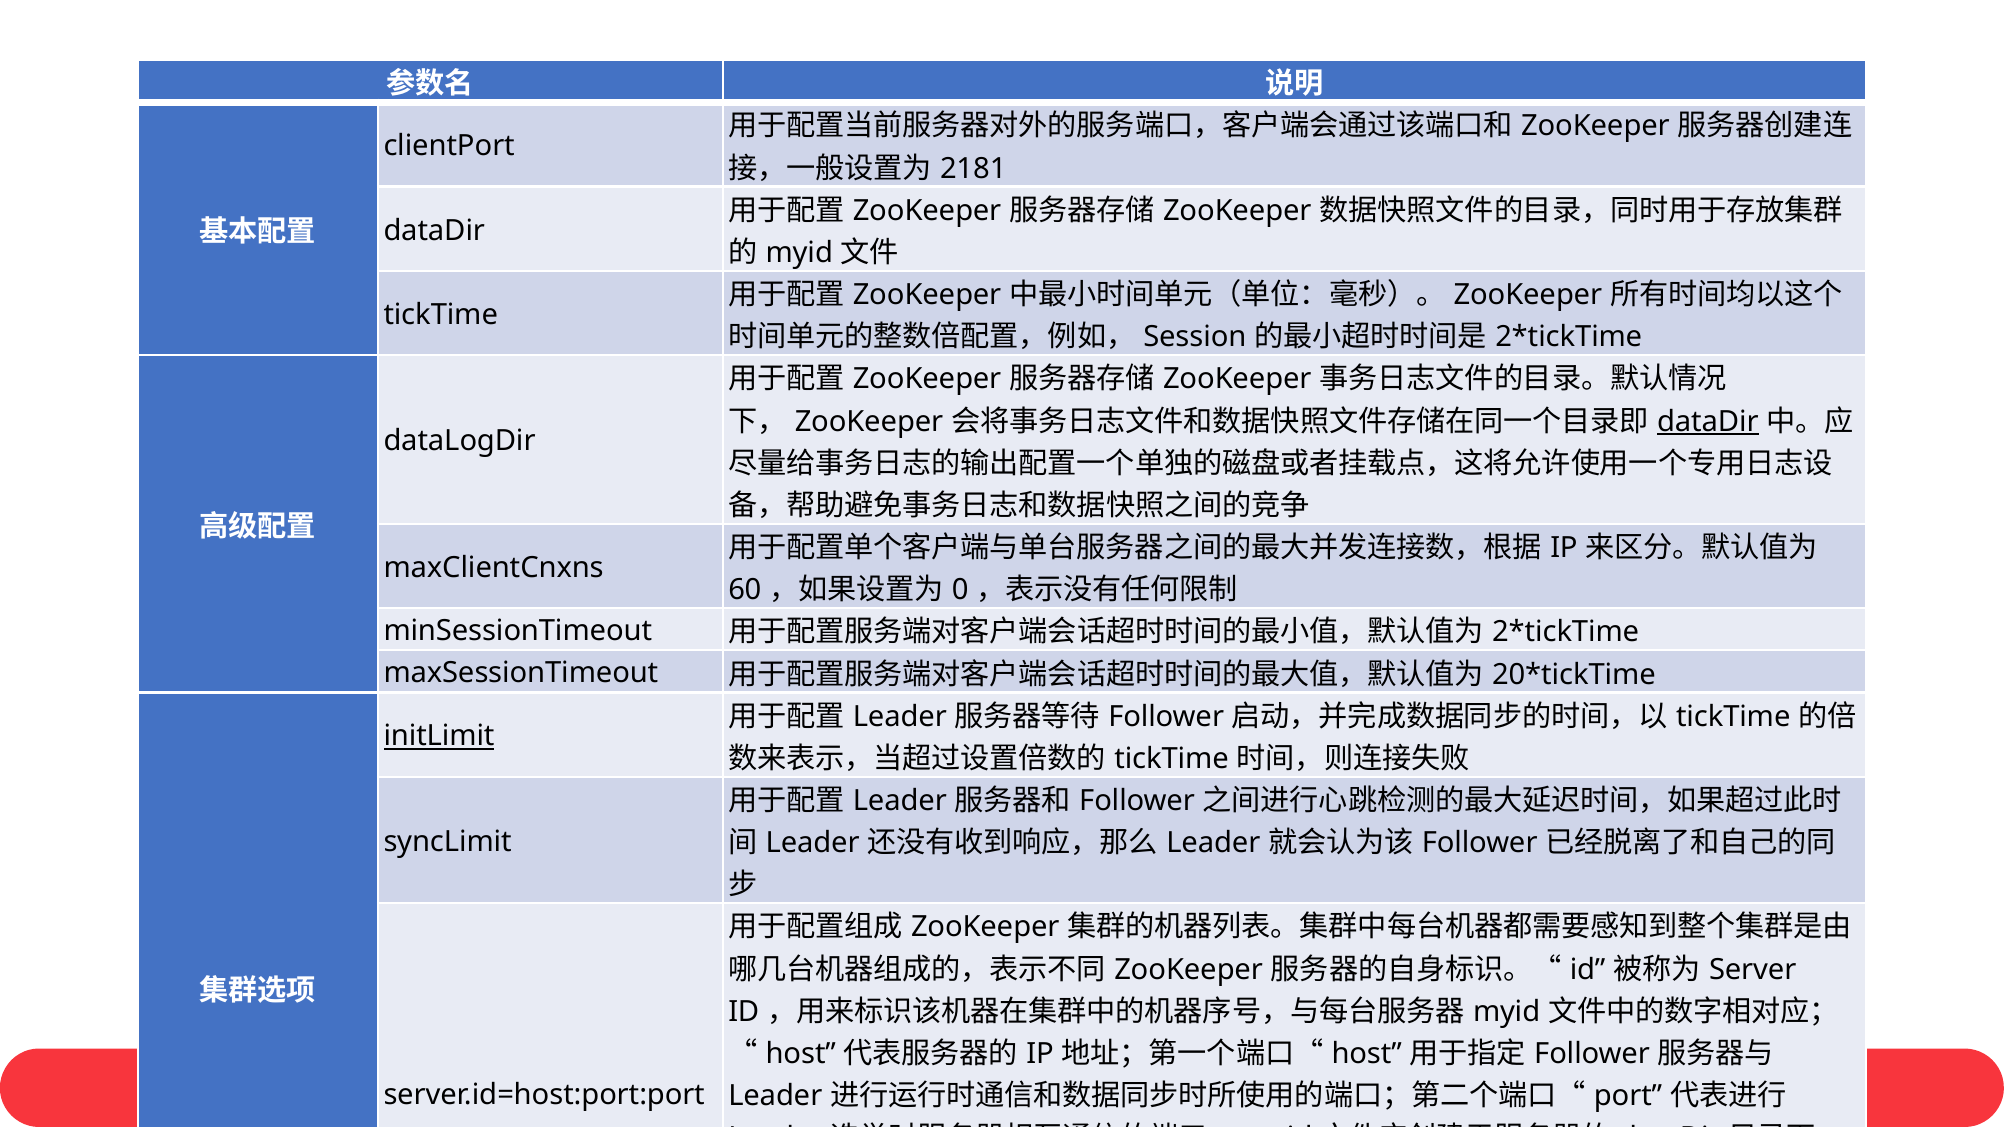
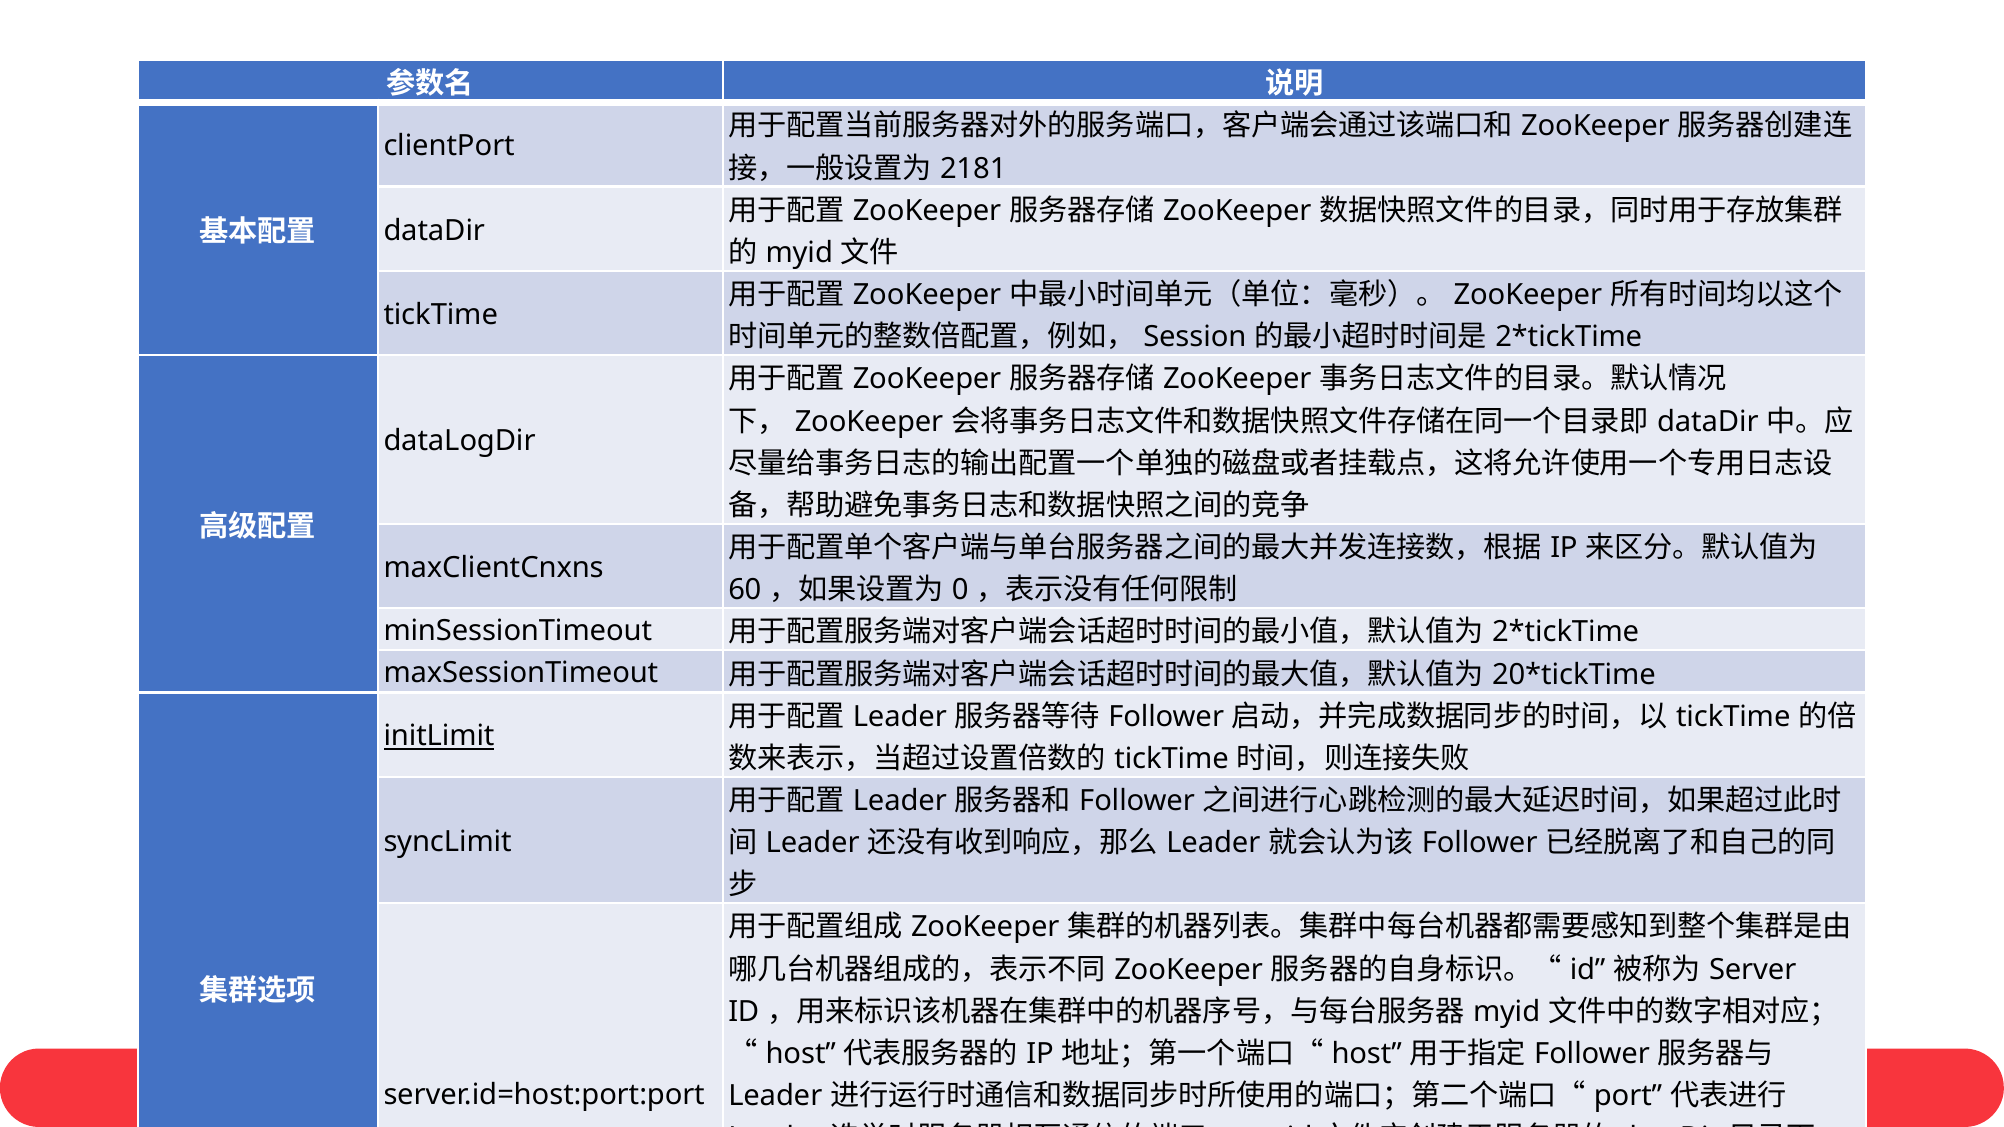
dataDir underline: present -> none (1708, 422)
